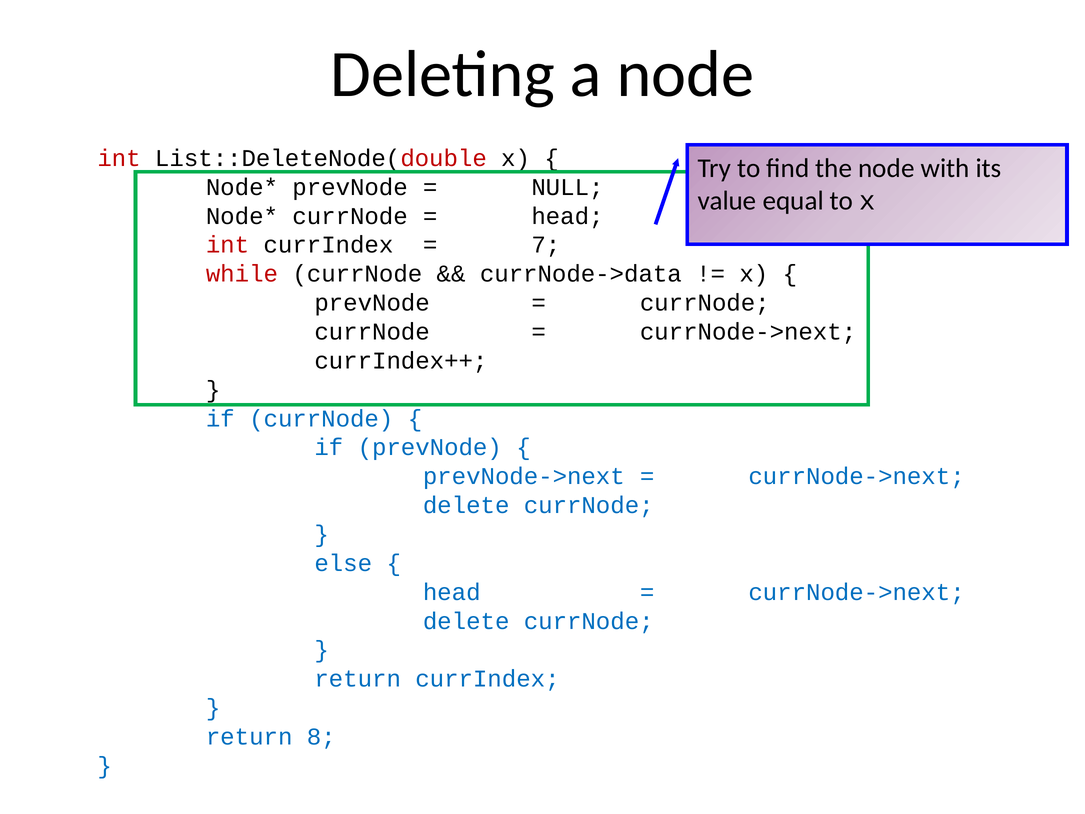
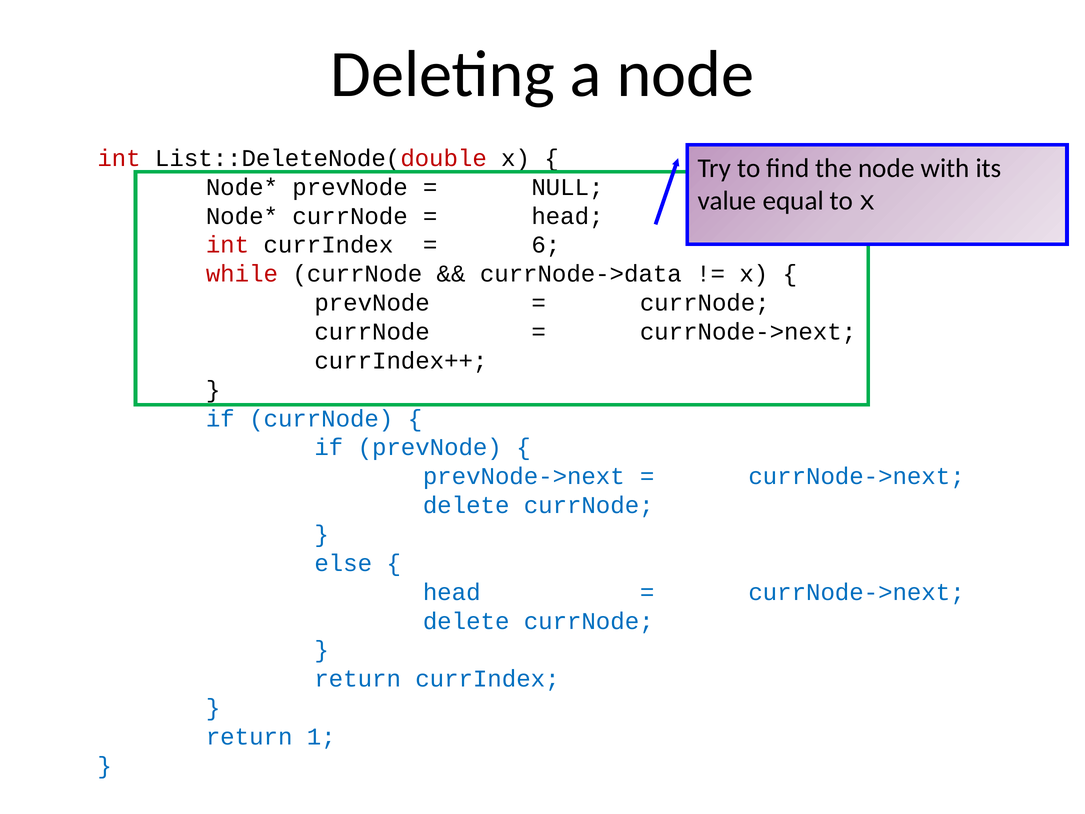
7: 7 -> 6 (546, 245)
8: 8 -> 1 (321, 737)
